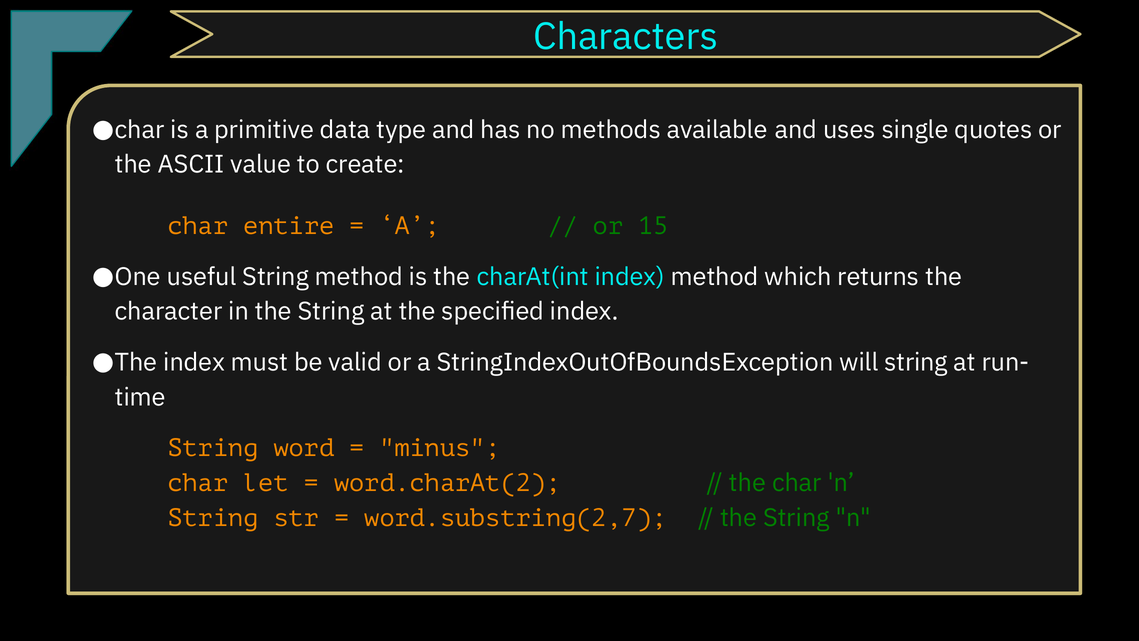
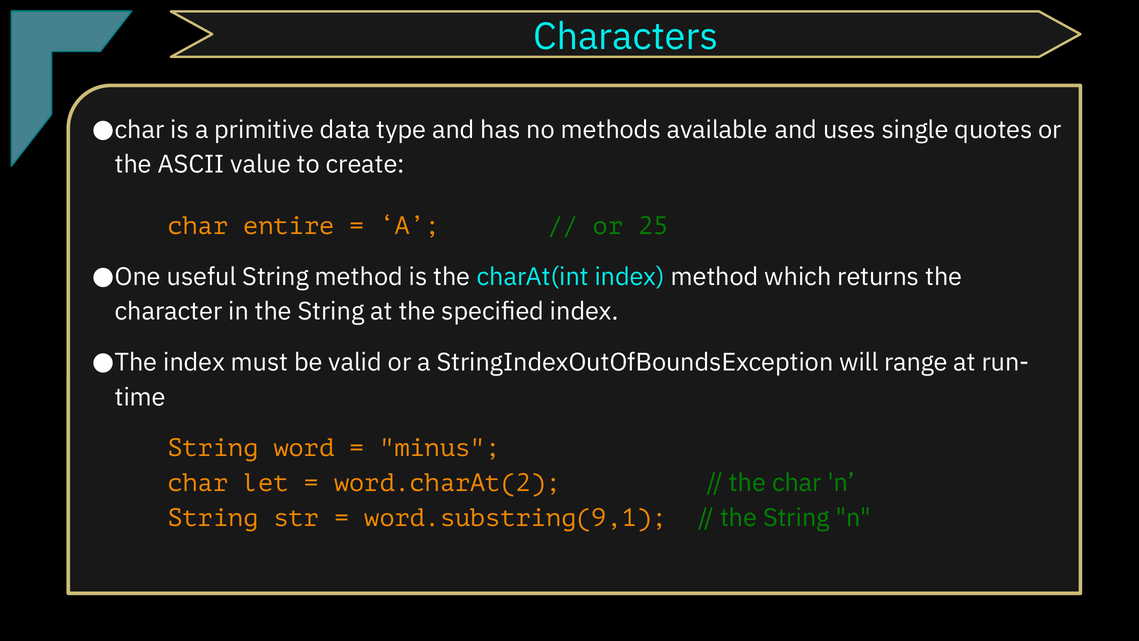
15: 15 -> 25 (653, 226)
will string: string -> range (916, 362)
word.substring(2,7: word.substring(2,7 -> word.substring(9,1 (516, 518)
